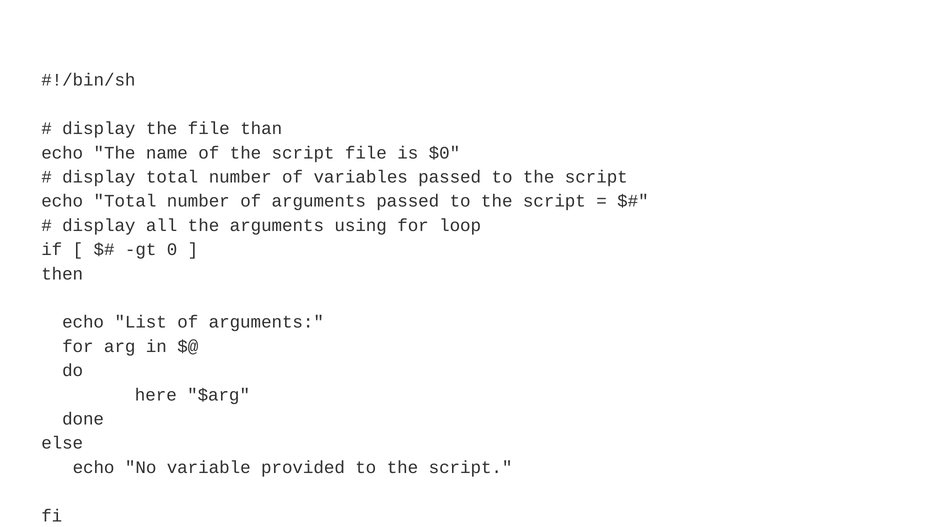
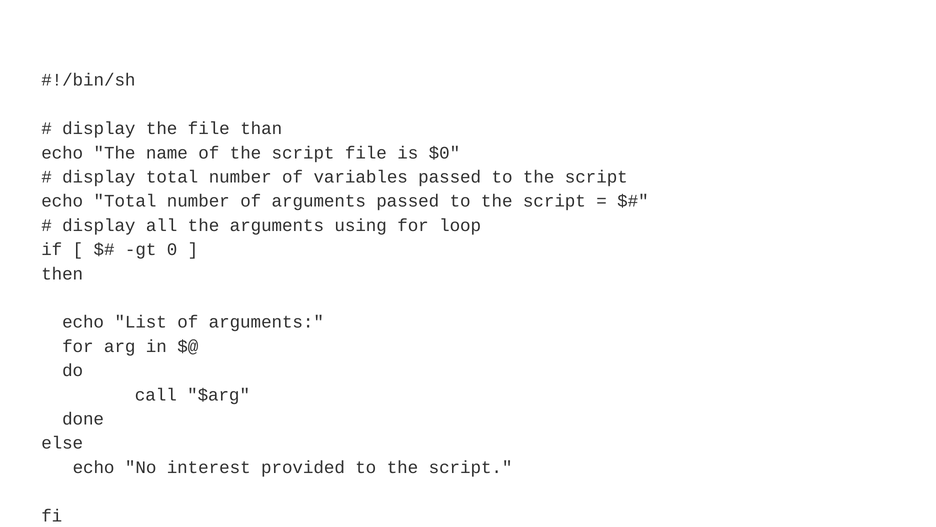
here: here -> call (156, 394)
variable: variable -> interest (209, 467)
